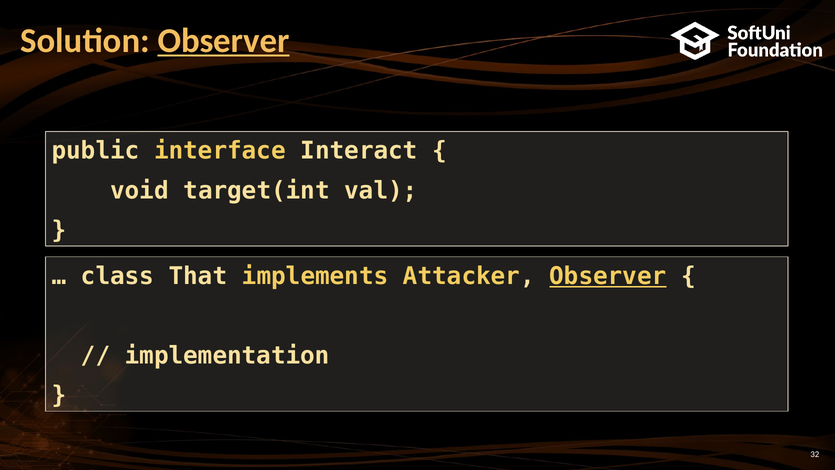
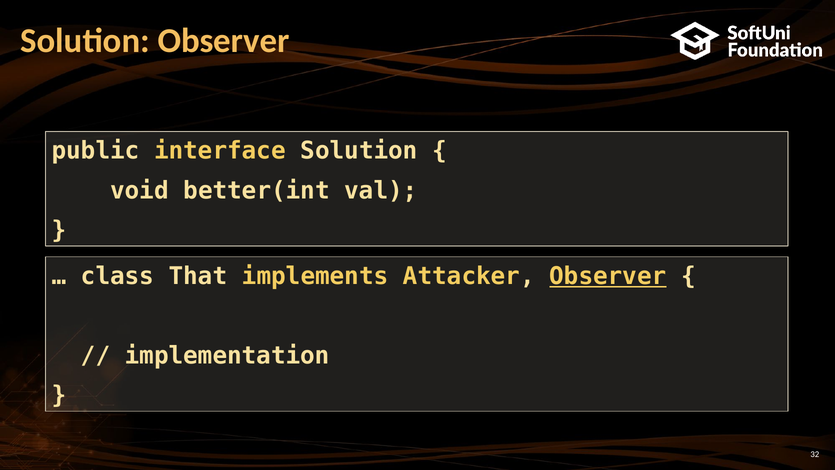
Observer underline: present -> none (224, 41)
interface Interact: Interact -> Solution (359, 151)
target(int: target(int -> better(int (257, 190)
